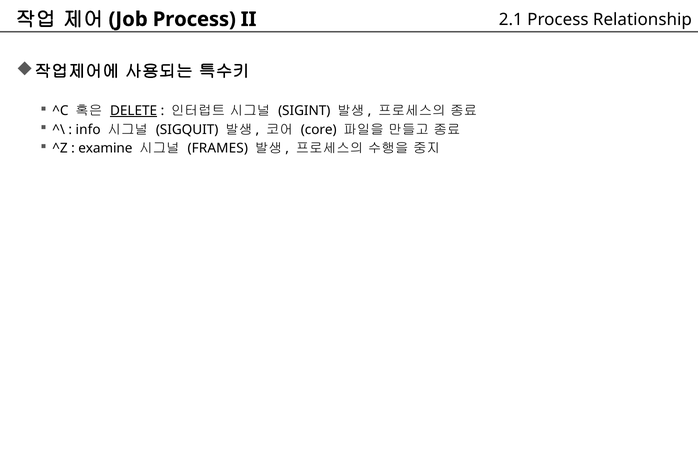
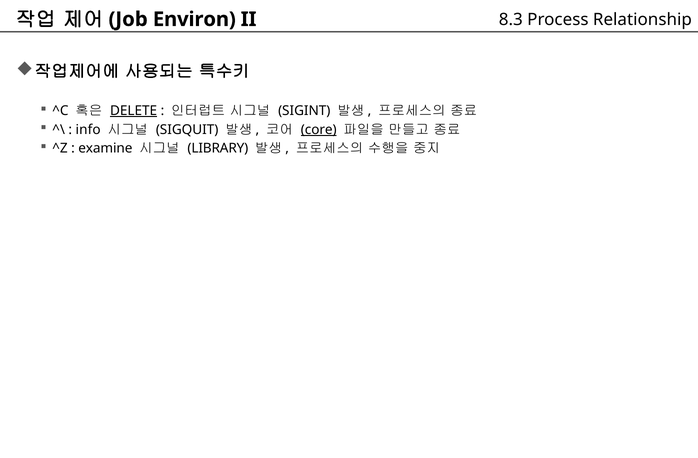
Process: Process -> Environ (194, 19)
2.1: 2.1 -> 8.3 (511, 20)
core underline: none -> present (319, 130)
FRAMES: FRAMES -> LIBRARY (218, 149)
